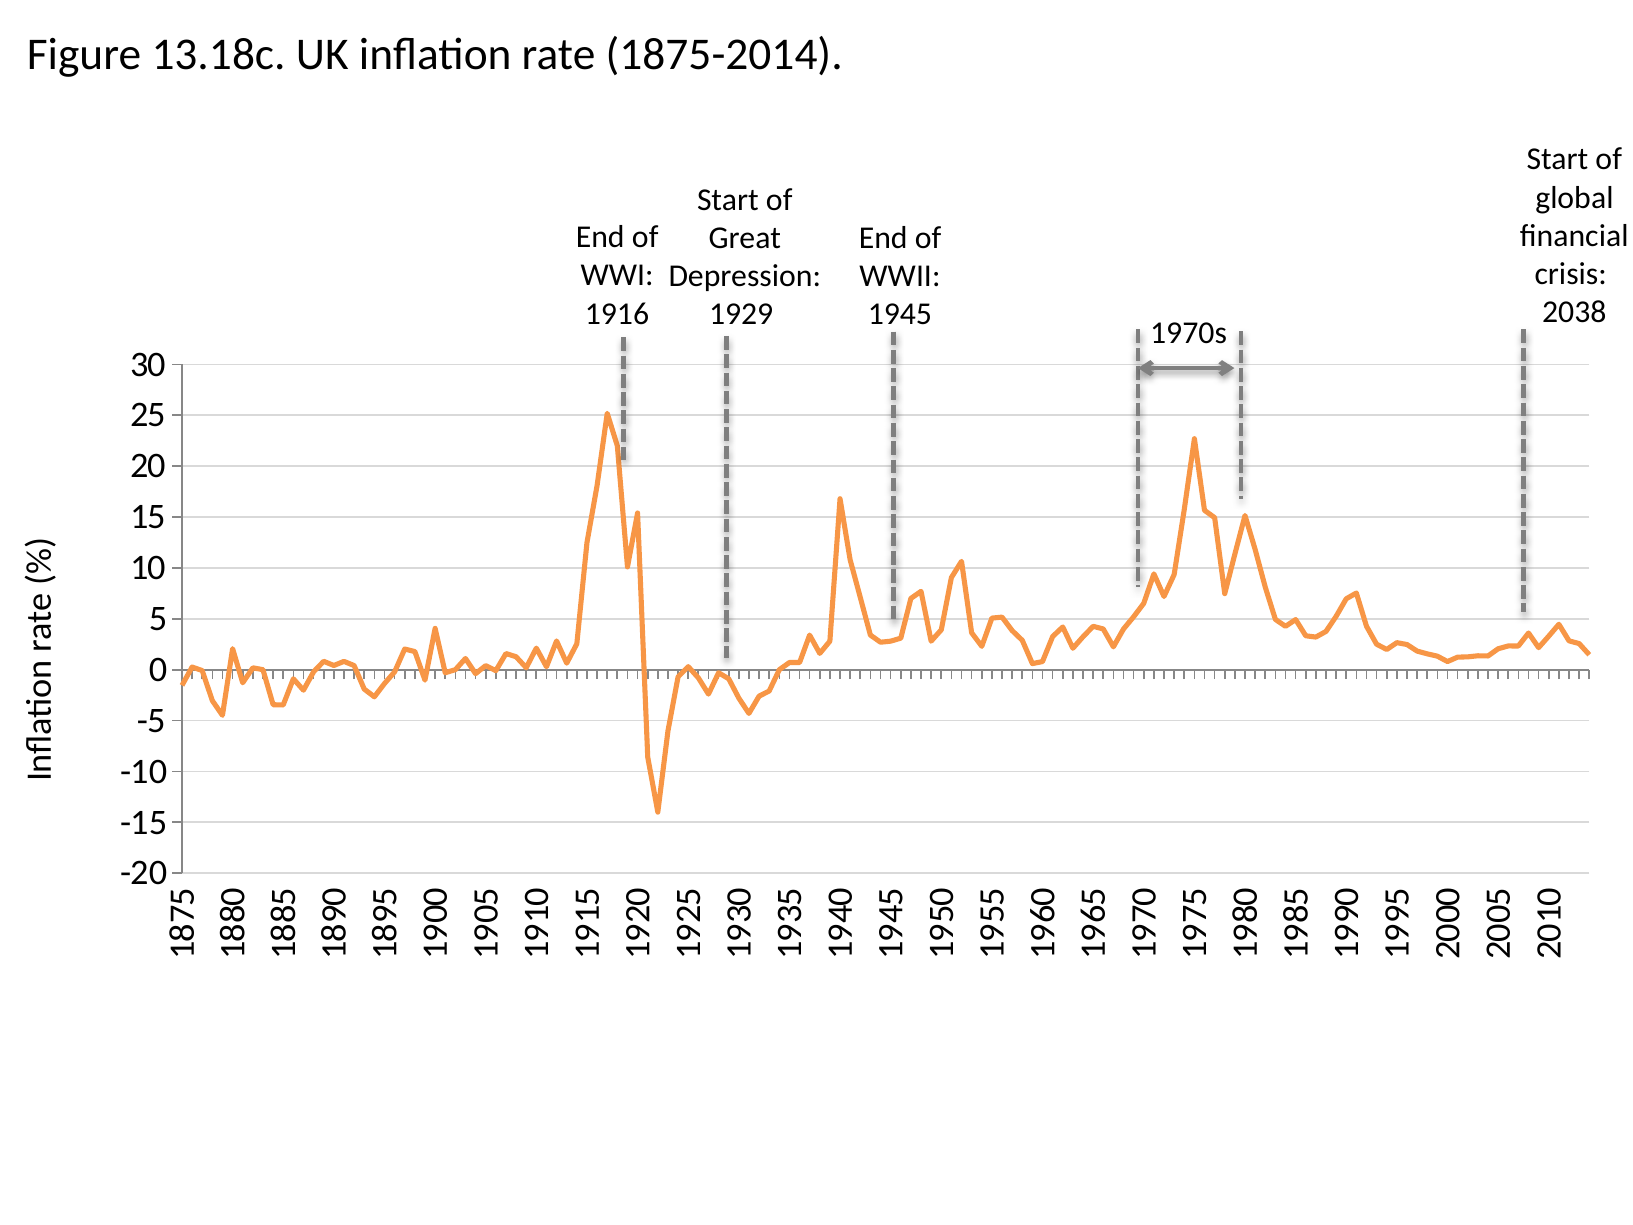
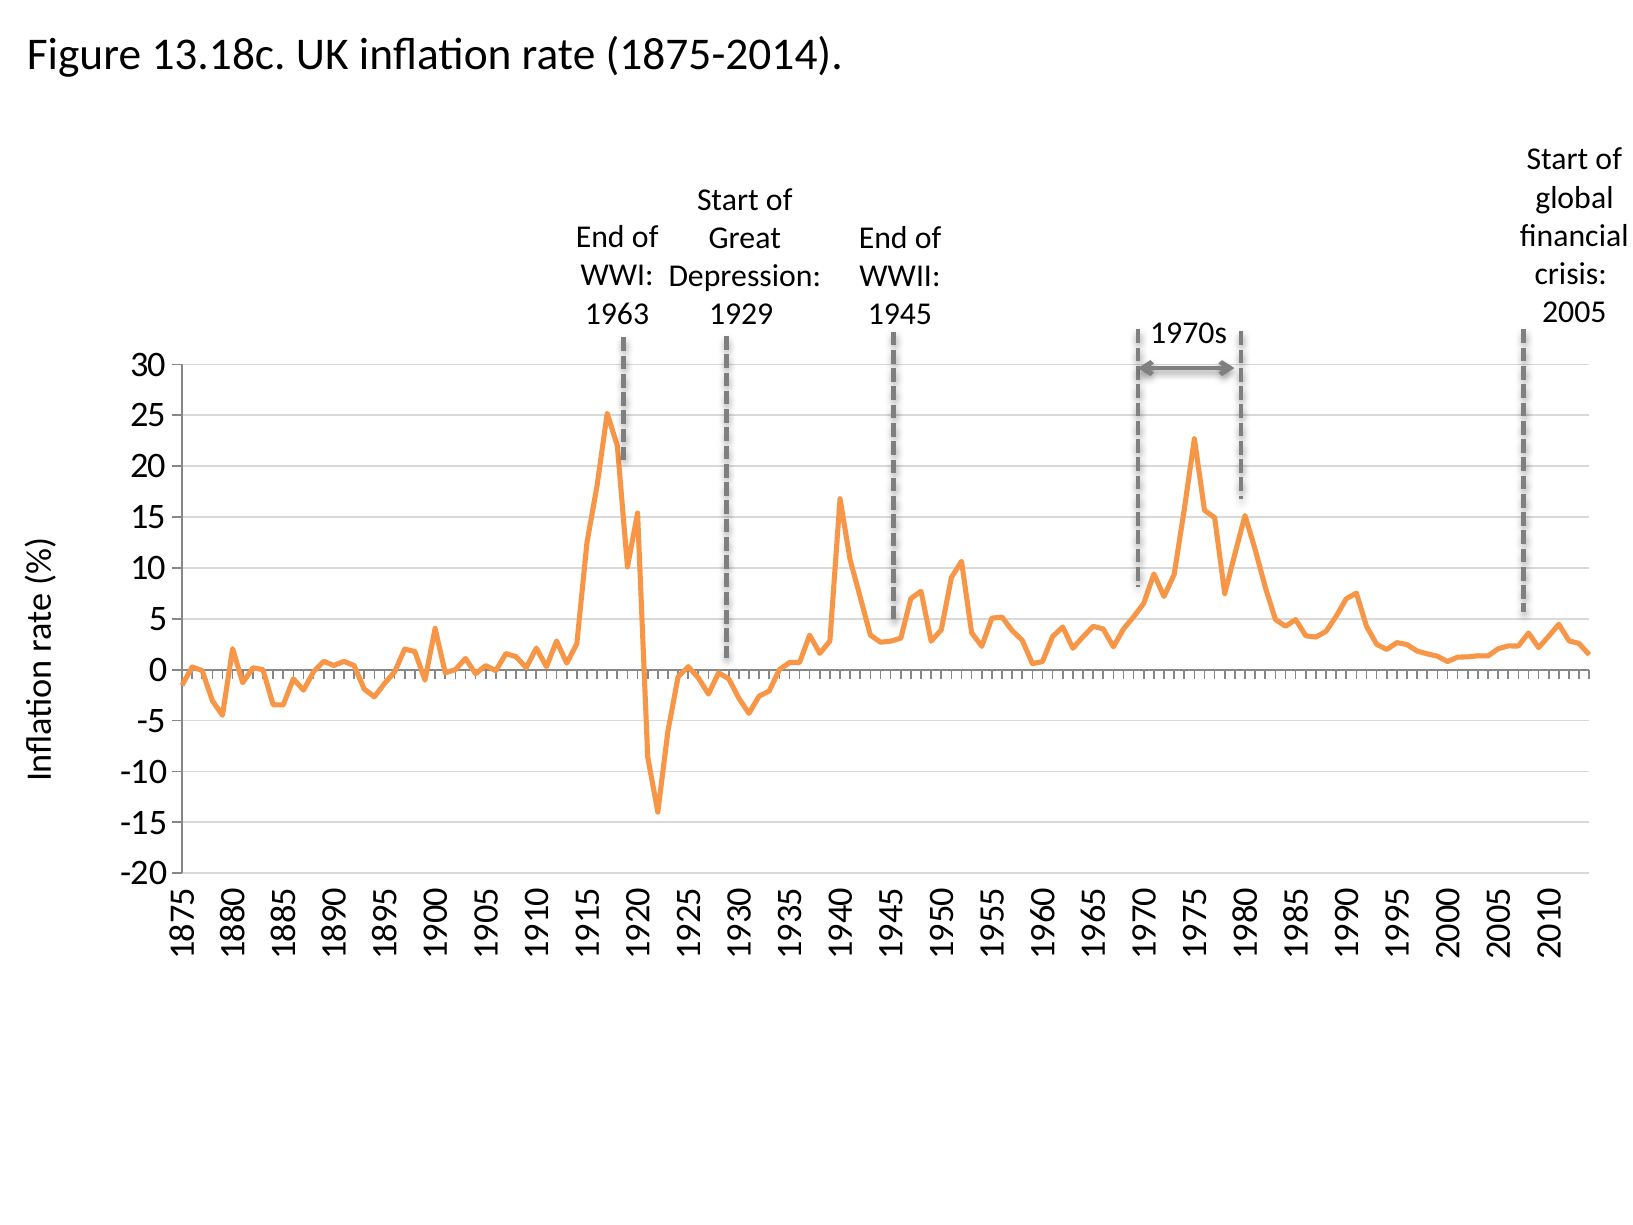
2038: 2038 -> 2005 (1574, 312)
1916: 1916 -> 1963 (617, 313)
